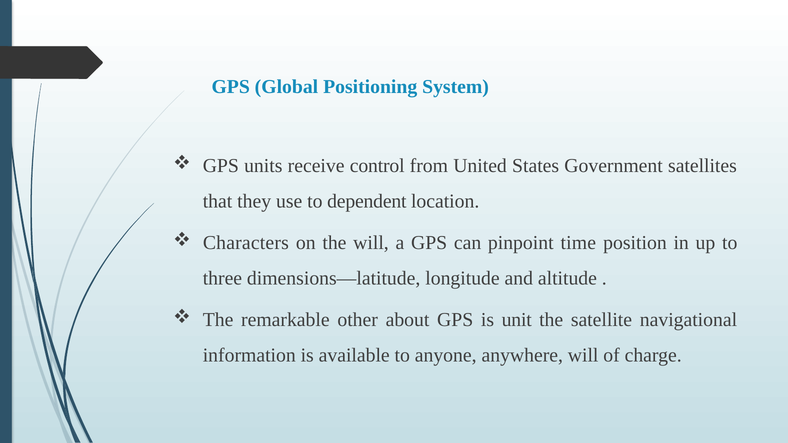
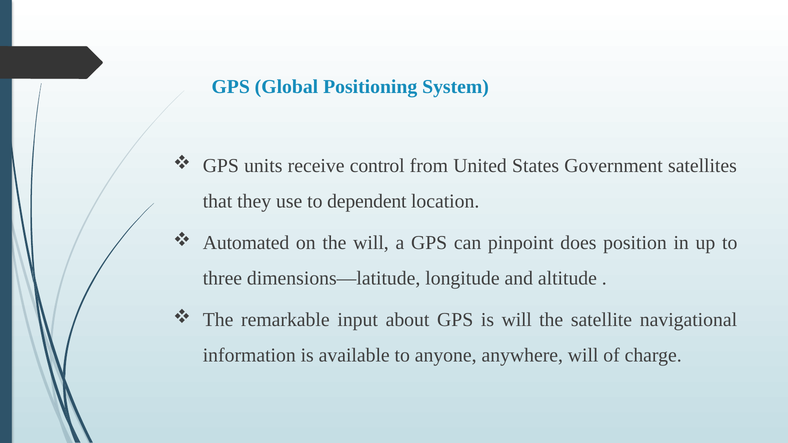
Characters: Characters -> Automated (246, 243)
time: time -> does (578, 243)
other: other -> input (358, 320)
is unit: unit -> will (517, 320)
